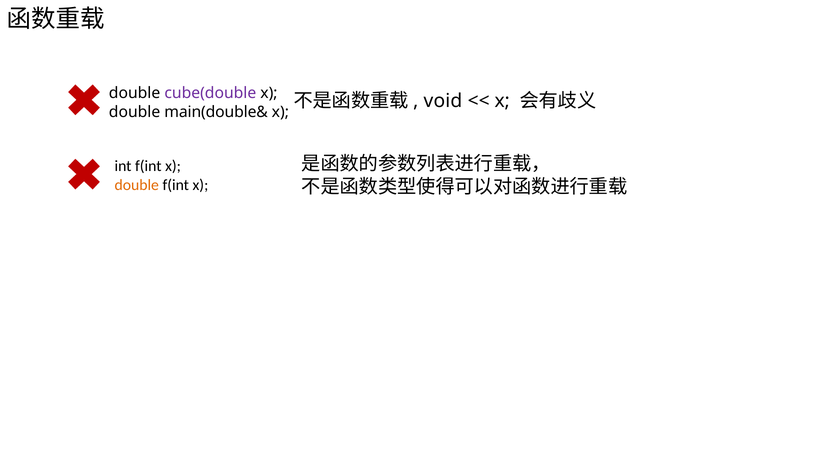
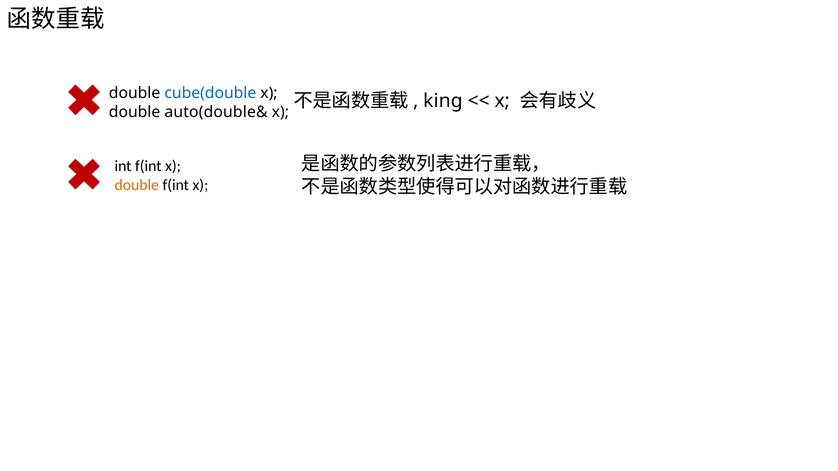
cube(double colour: purple -> blue (210, 93)
void: void -> king (443, 101)
main(double&: main(double& -> auto(double& (216, 112)
